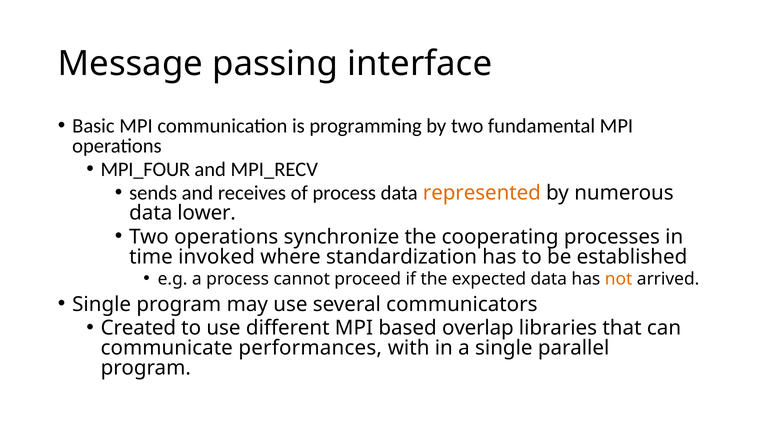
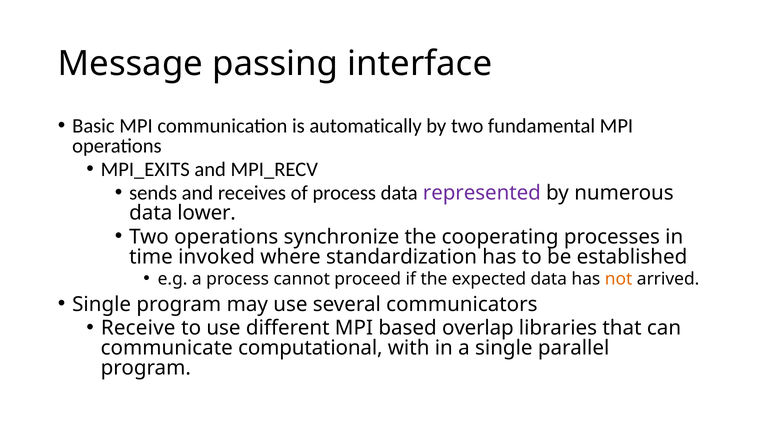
programming: programming -> automatically (366, 126)
MPI_FOUR: MPI_FOUR -> MPI_EXITS (145, 169)
represented colour: orange -> purple (482, 193)
Created: Created -> Receive (138, 328)
performances: performances -> computational (310, 348)
